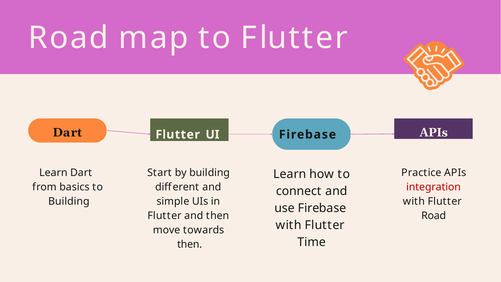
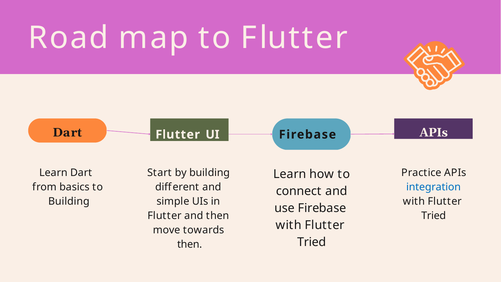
integration colour: red -> blue (434, 187)
Road: Road -> Tried (434, 216)
Time: Time -> Tried (312, 242)
